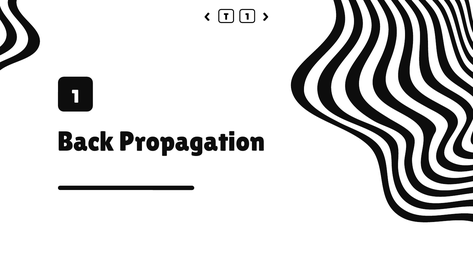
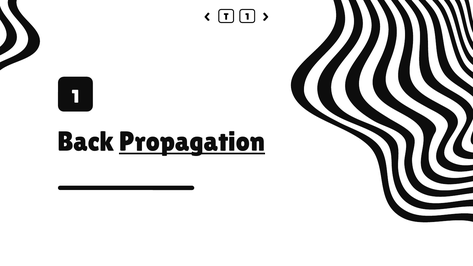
Propagation underline: none -> present (192, 142)
